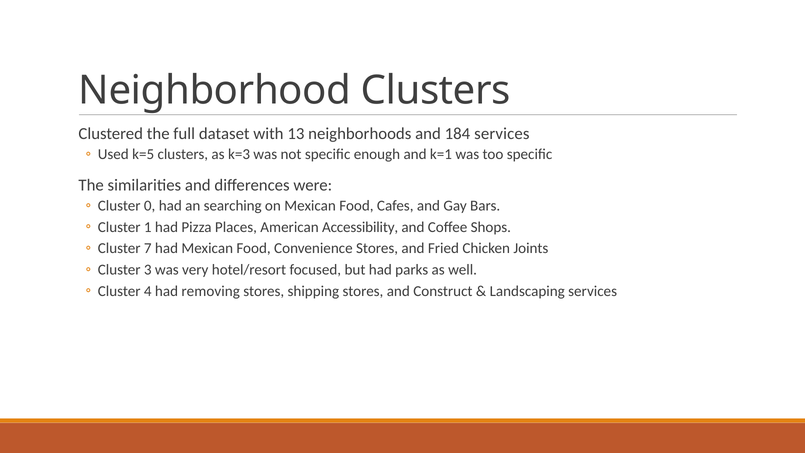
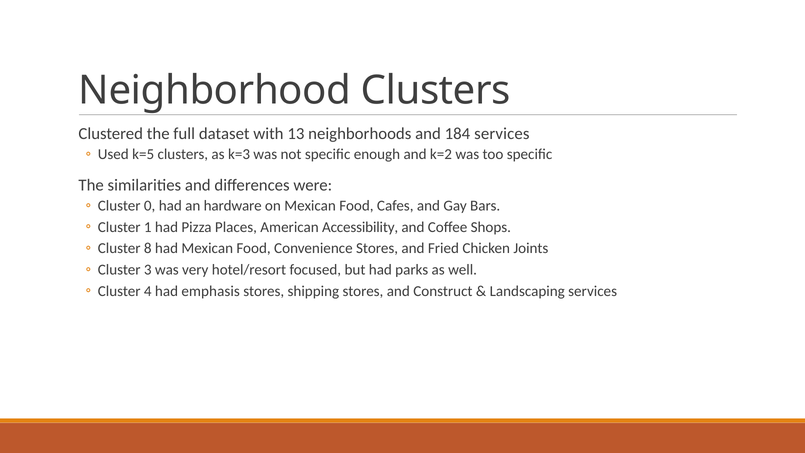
k=1: k=1 -> k=2 (441, 154)
searching: searching -> hardware (233, 206)
7: 7 -> 8 (148, 248)
removing: removing -> emphasis (211, 291)
